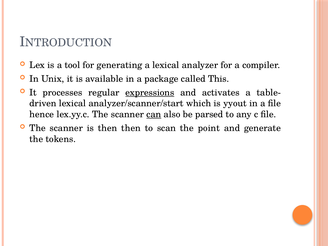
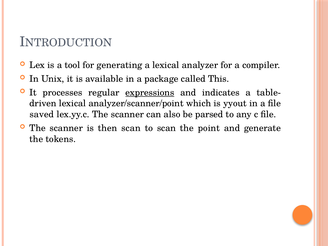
activates: activates -> indicates (221, 93)
analyzer/scanner/start: analyzer/scanner/start -> analyzer/scanner/point (136, 103)
hence: hence -> saved (42, 114)
can underline: present -> none (154, 114)
then then: then -> scan (131, 128)
